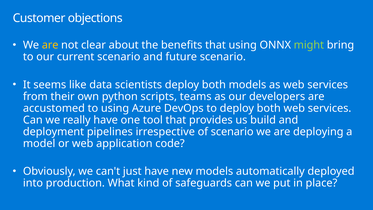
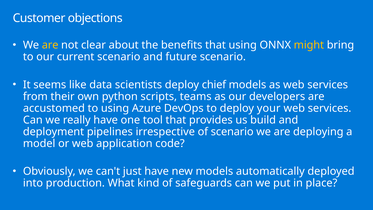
might colour: light green -> yellow (309, 45)
scientists deploy both: both -> chief (214, 85)
to deploy both: both -> your (269, 108)
